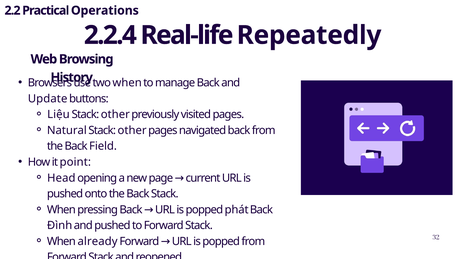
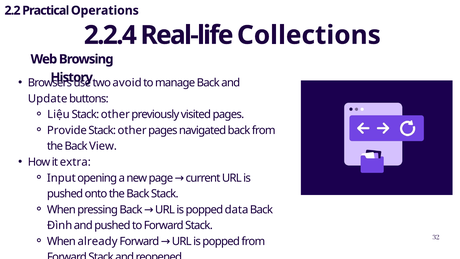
Repeatedly: Repeatedly -> Collections (309, 35)
two when: when -> avoid (127, 83)
Natural: Natural -> Provide (67, 130)
Field: Field -> View (103, 146)
point: point -> extra (75, 162)
Head: Head -> Input (61, 178)
phát: phát -> data (237, 209)
